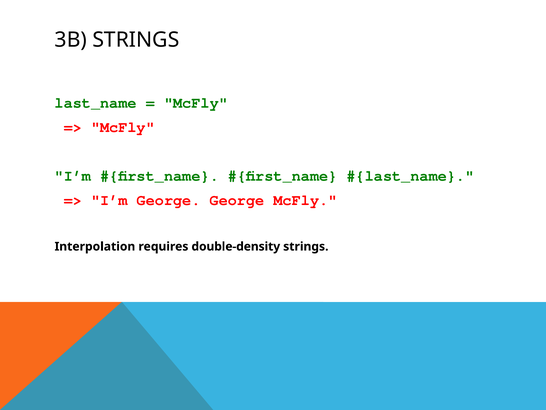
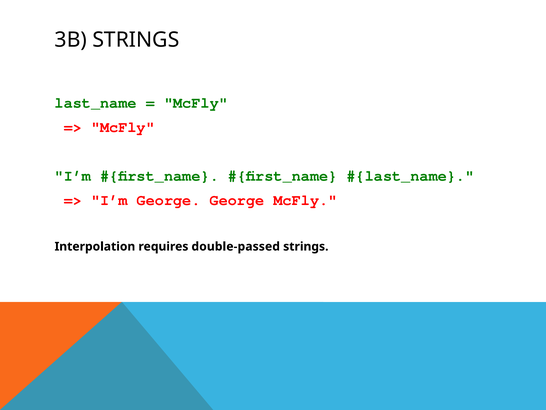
double-density: double-density -> double-passed (236, 246)
